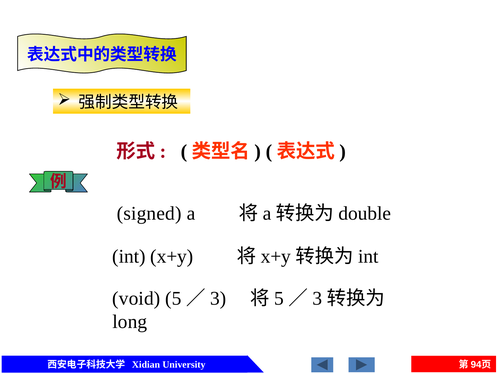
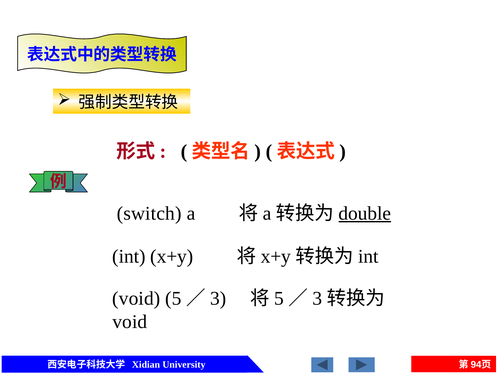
signed: signed -> switch (149, 213)
double underline: none -> present (365, 213)
long: long -> void (130, 321)
